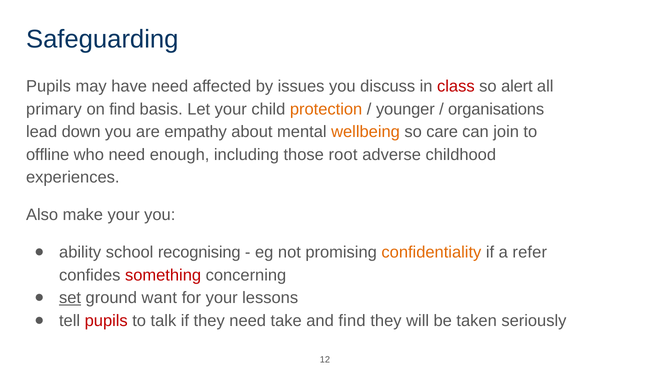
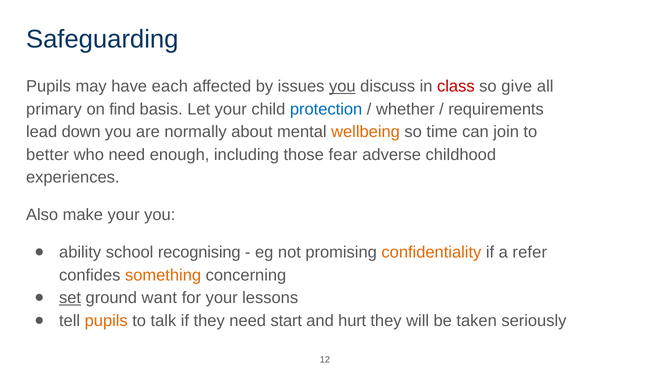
have need: need -> each (170, 87)
you underline: none -> present (342, 87)
alert: alert -> give (517, 87)
protection colour: orange -> blue (326, 109)
younger: younger -> whether (405, 109)
organisations: organisations -> requirements (496, 109)
empathy: empathy -> normally (196, 132)
care: care -> time (442, 132)
offline: offline -> better (48, 155)
root: root -> fear (343, 155)
something colour: red -> orange (163, 275)
pupils colour: red -> orange (106, 321)
take: take -> start (286, 321)
and find: find -> hurt (352, 321)
